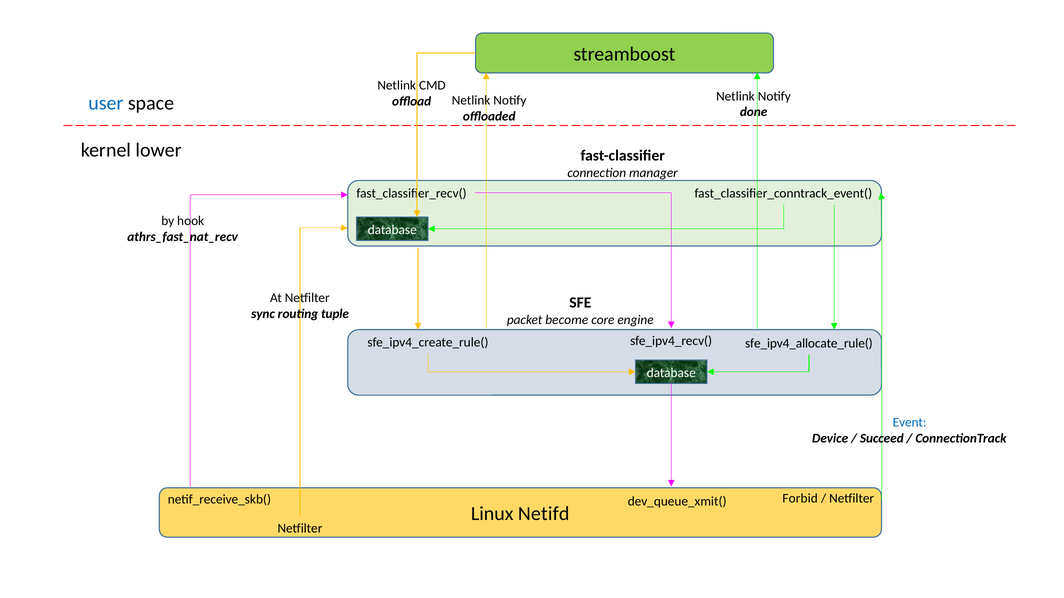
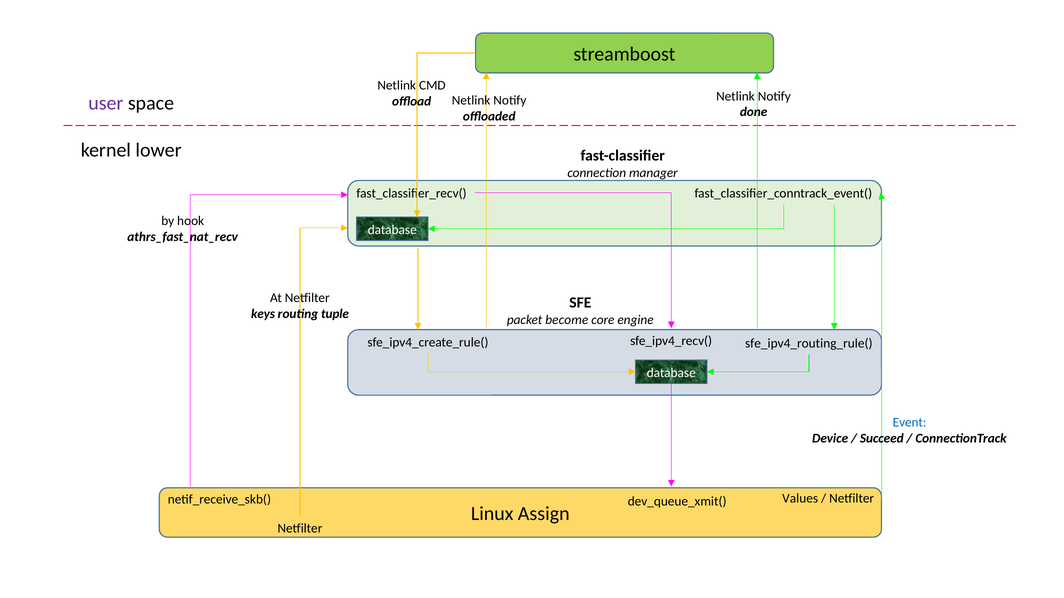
user colour: blue -> purple (106, 103)
sync: sync -> keys (263, 314)
sfe_ipv4_allocate_rule(: sfe_ipv4_allocate_rule( -> sfe_ipv4_routing_rule( (809, 344)
Forbid: Forbid -> Values (800, 499)
Netifd: Netifd -> Assign (544, 514)
